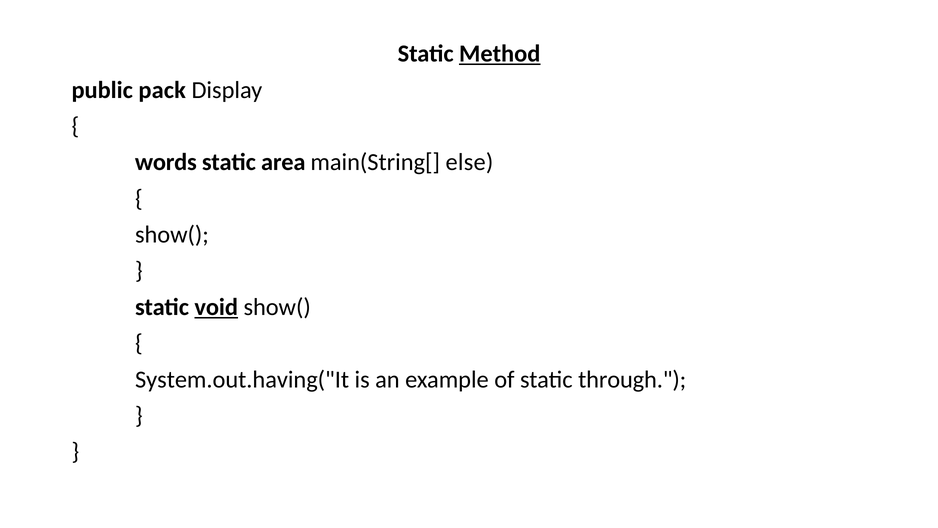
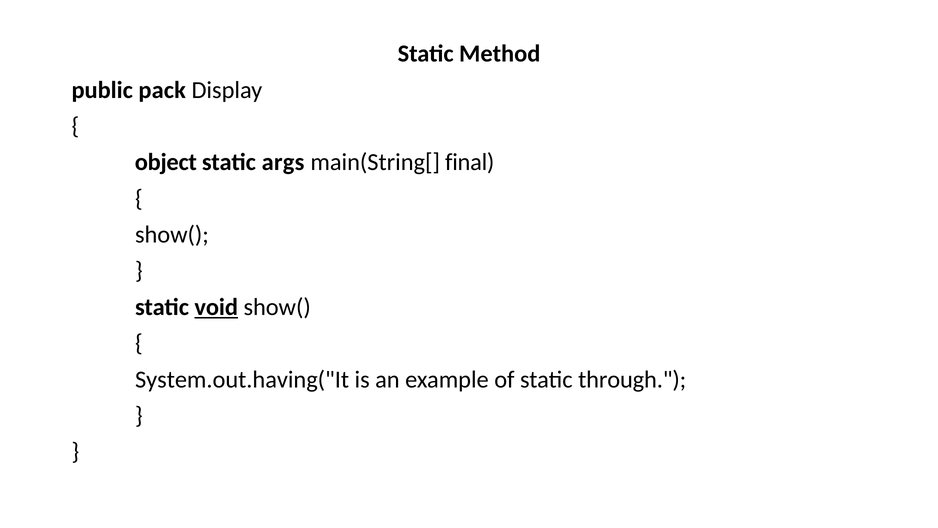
Method underline: present -> none (500, 54)
words: words -> object (166, 162)
area: area -> args (283, 162)
else: else -> final (470, 162)
